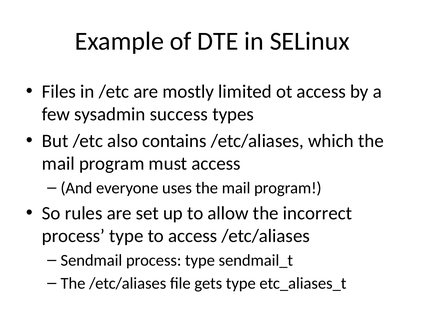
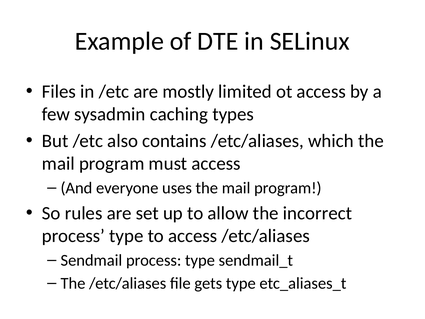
success: success -> caching (179, 114)
